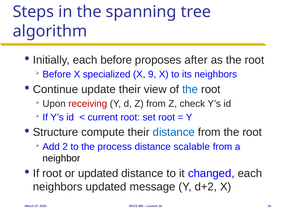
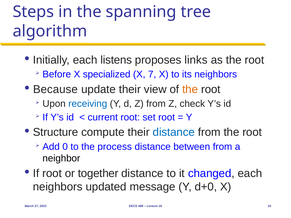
each before: before -> listens (116, 60)
after: after -> links (196, 60)
9: 9 -> 7 (152, 74)
Continue: Continue -> Because (55, 89)
the colour: blue -> orange (190, 89)
receiving colour: red -> blue (88, 104)
2: 2 -> 0 (65, 147)
scalable: scalable -> between (192, 147)
or updated: updated -> together (98, 173)
d+2: d+2 -> d+0 (206, 187)
